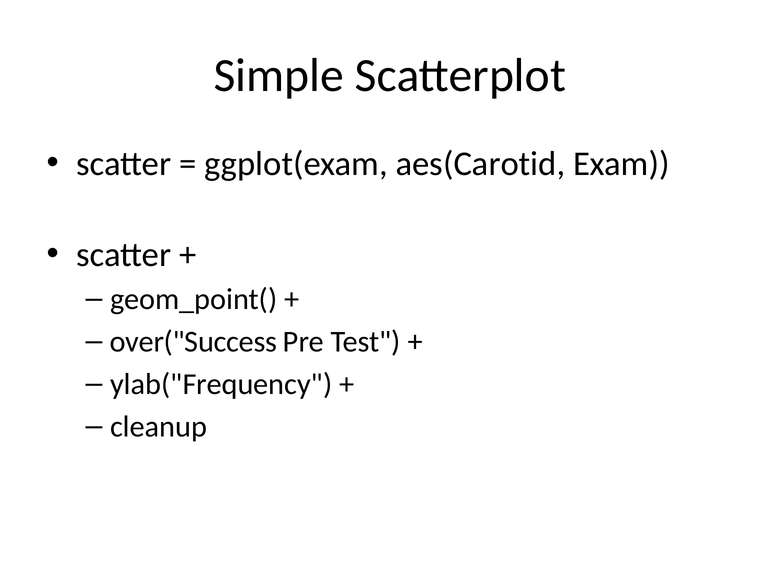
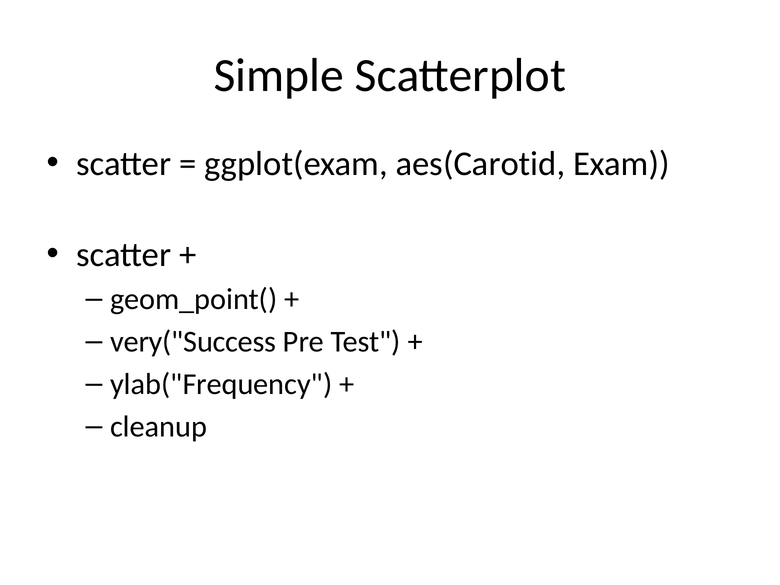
over("Success: over("Success -> very("Success (193, 342)
